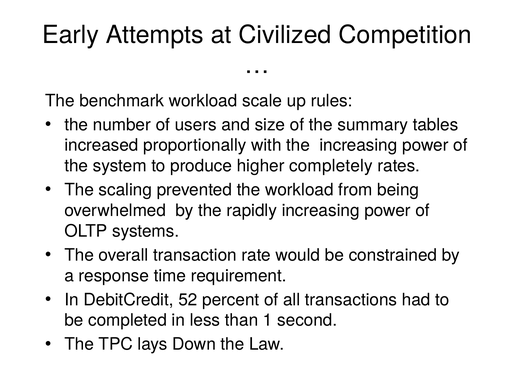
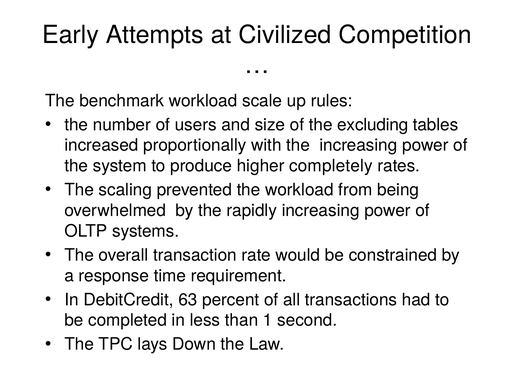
summary: summary -> excluding (373, 125)
52: 52 -> 63 (188, 299)
